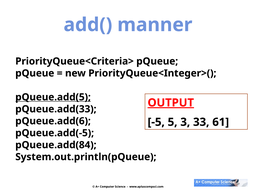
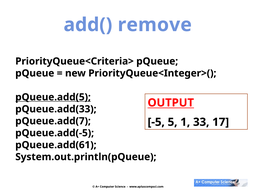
manner: manner -> remove (155, 25)
OUTPUT underline: present -> none (171, 103)
pQueue.add(6: pQueue.add(6 -> pQueue.add(7 (53, 121)
3: 3 -> 1 (185, 122)
61: 61 -> 17 (221, 122)
pQueue.add(84: pQueue.add(84 -> pQueue.add(61 (56, 145)
